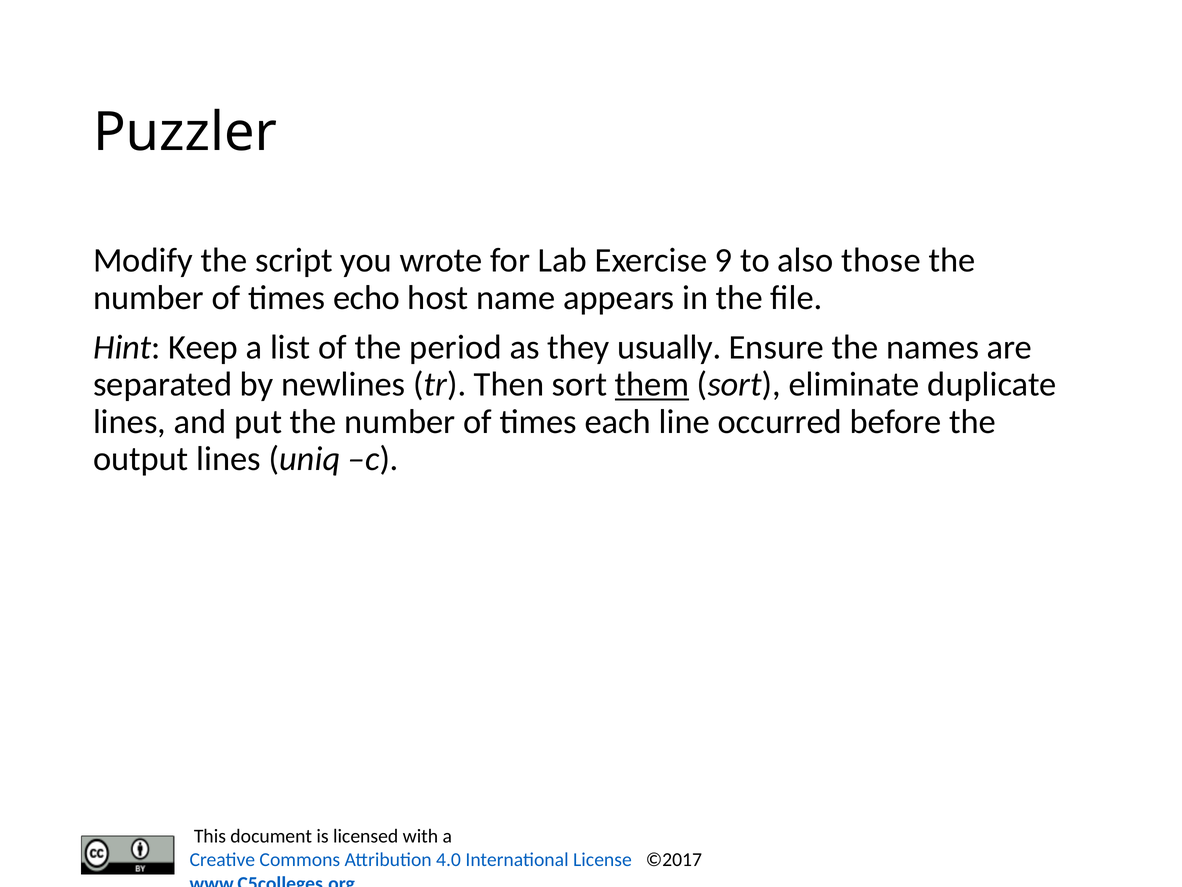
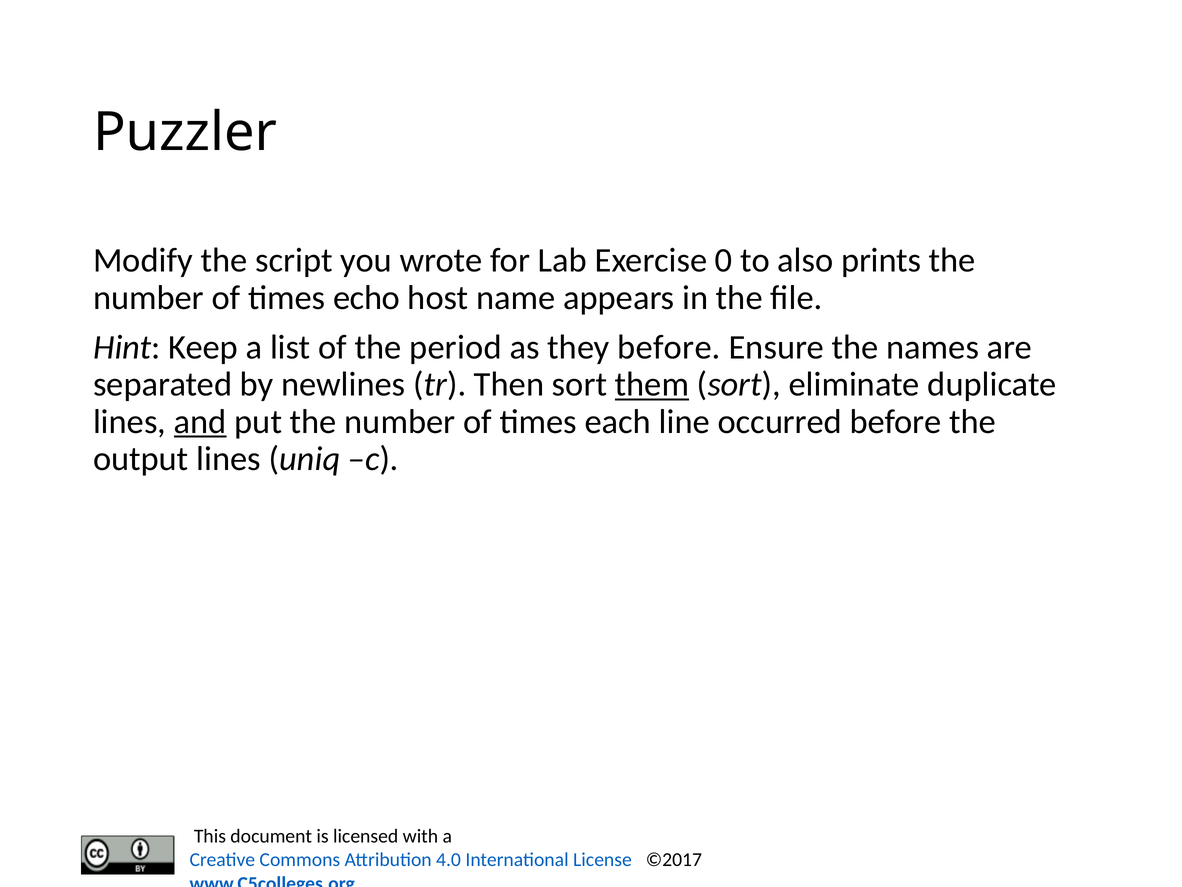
9: 9 -> 0 (724, 260)
those: those -> prints (881, 260)
they usually: usually -> before (669, 347)
and underline: none -> present (200, 422)
